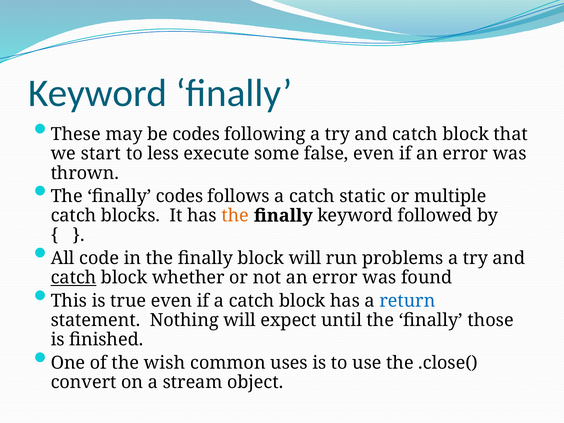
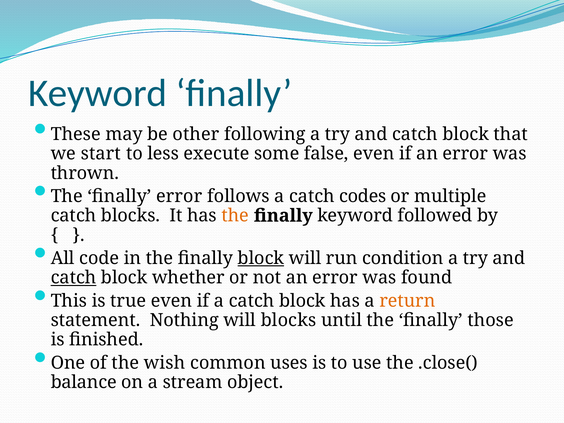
be codes: codes -> other (196, 134)
finally codes: codes -> error (179, 196)
static: static -> codes (363, 196)
block underline: none -> present (261, 258)
problems: problems -> condition (403, 258)
return colour: blue -> orange (407, 301)
will expect: expect -> blocks (288, 320)
convert: convert -> balance (84, 382)
